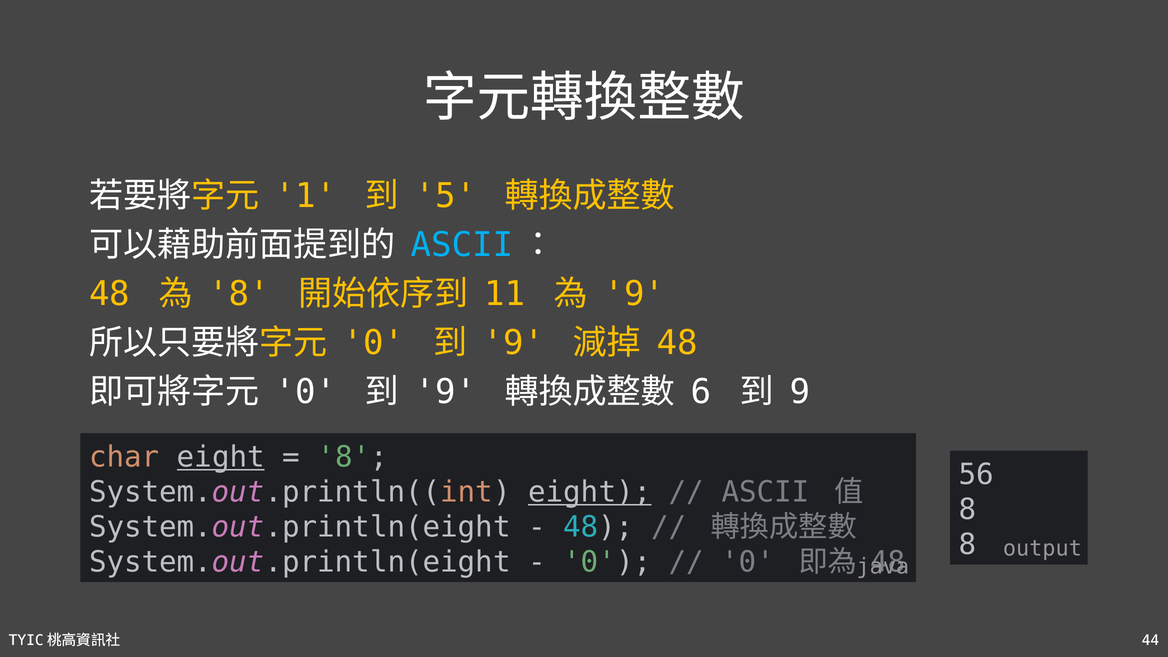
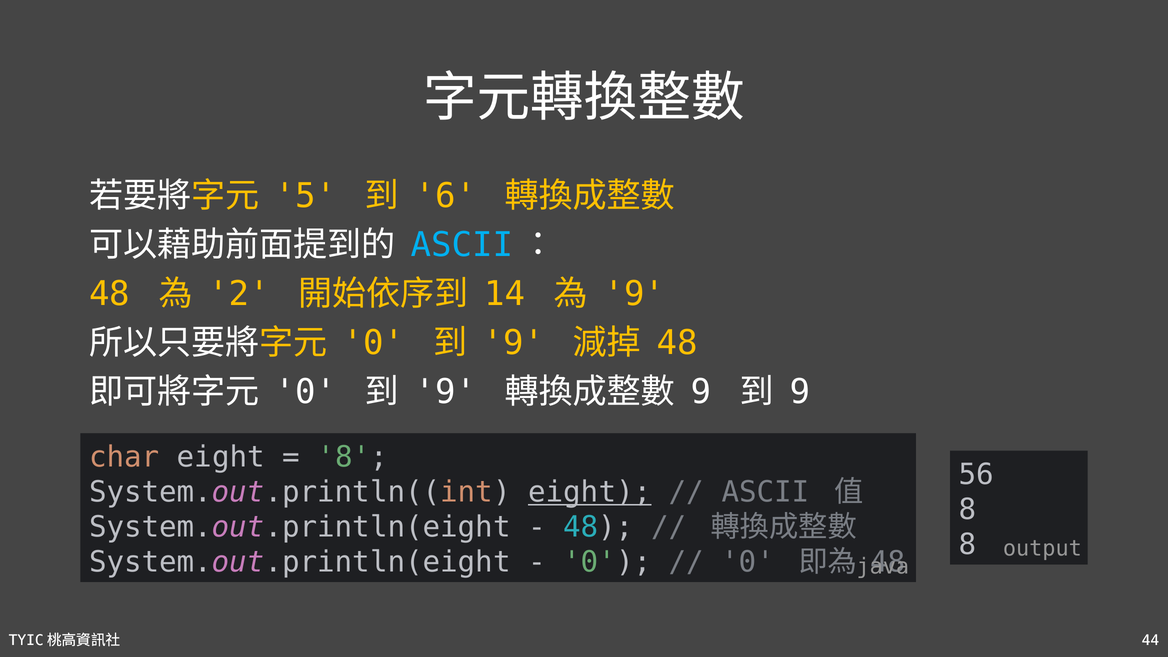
1: 1 -> 5 (306, 196)
5: 5 -> 6 (445, 196)
8: 8 -> 2 (239, 294)
11: 11 -> 14 (505, 294)
6: 6 -> 9 (701, 392)
eight underline: present -> none (221, 457)
